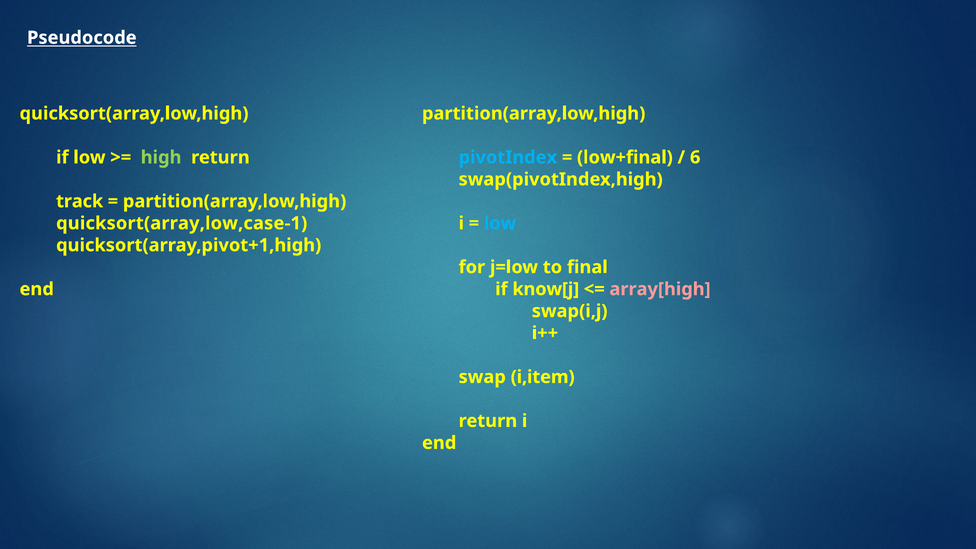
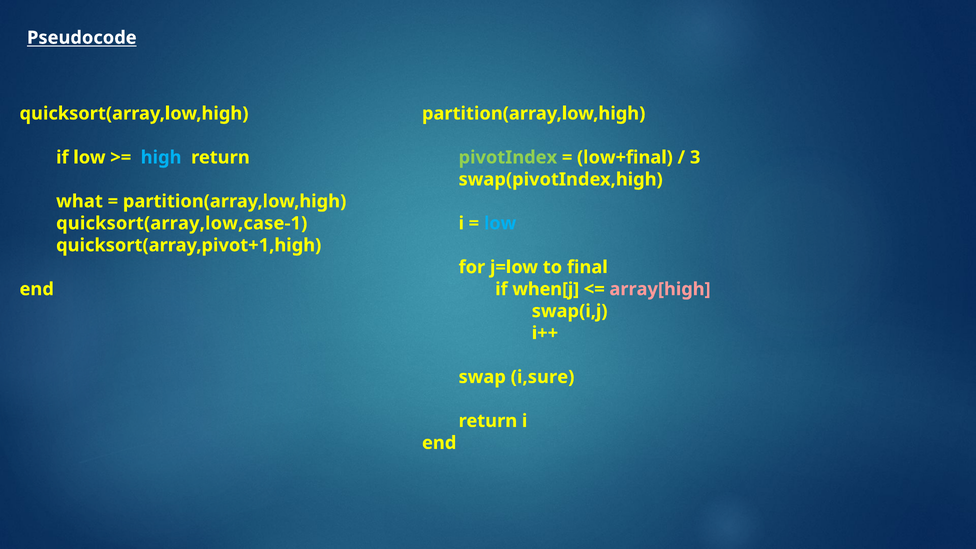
high colour: light green -> light blue (161, 157)
pivotIndex colour: light blue -> light green (508, 157)
6: 6 -> 3 (695, 157)
track: track -> what (79, 201)
know[j: know[j -> when[j (546, 289)
i,item: i,item -> i,sure (543, 377)
